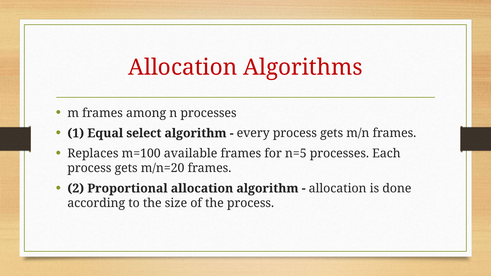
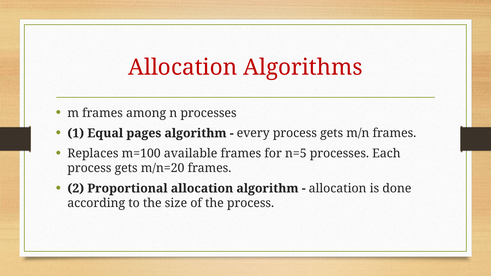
select: select -> pages (144, 133)
